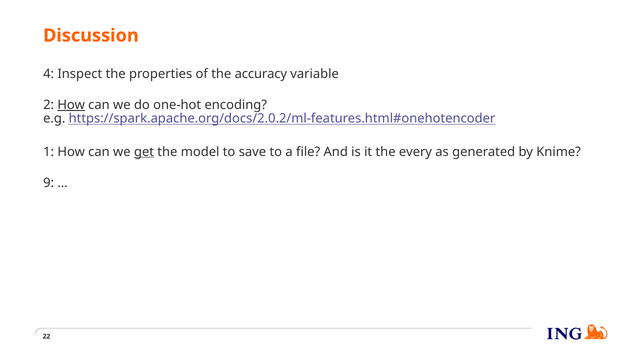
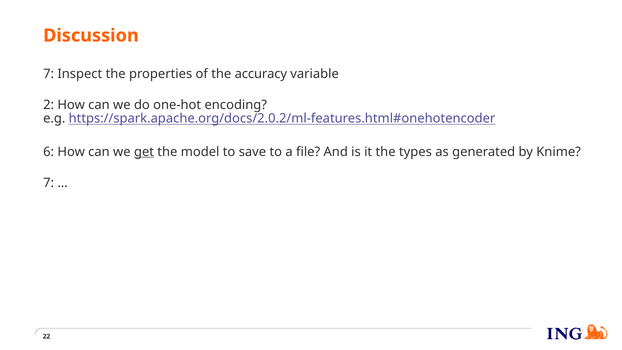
4: 4 -> 7 (49, 74)
How underline: present -> none (71, 105)
1: 1 -> 6 (49, 152)
every: every -> types (415, 152)
9: 9 -> 7 (49, 183)
